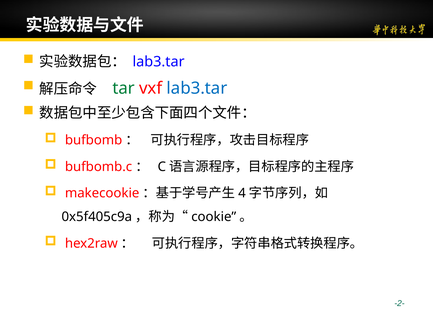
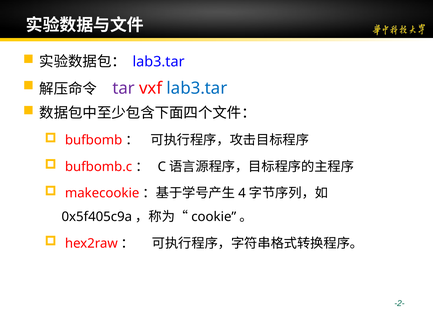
tar colour: green -> purple (124, 88)
